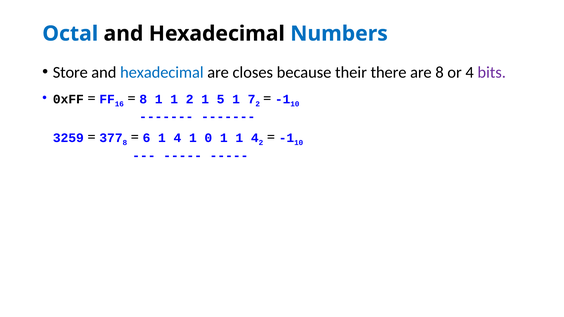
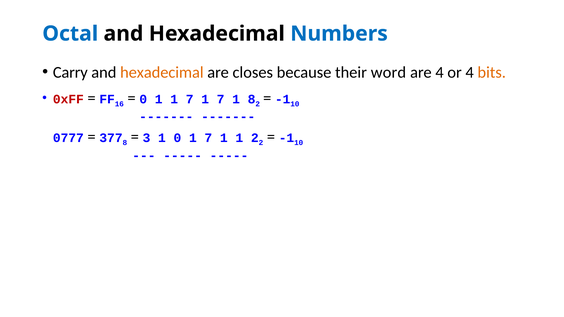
Store: Store -> Carry (70, 72)
hexadecimal colour: blue -> orange (162, 72)
there: there -> word (388, 72)
are 8: 8 -> 4 (440, 72)
bits colour: purple -> orange (492, 72)
0xFF colour: black -> red (68, 99)
8: 8 -> 0 (143, 99)
1 1 2: 2 -> 7 (190, 99)
5: 5 -> 7 (221, 99)
1 7: 7 -> 8 (252, 99)
3259: 3259 -> 0777 (68, 138)
6: 6 -> 3 (147, 138)
4: 4 -> 0 (177, 138)
0: 0 -> 7 (208, 138)
1 1 4: 4 -> 2 (255, 138)
